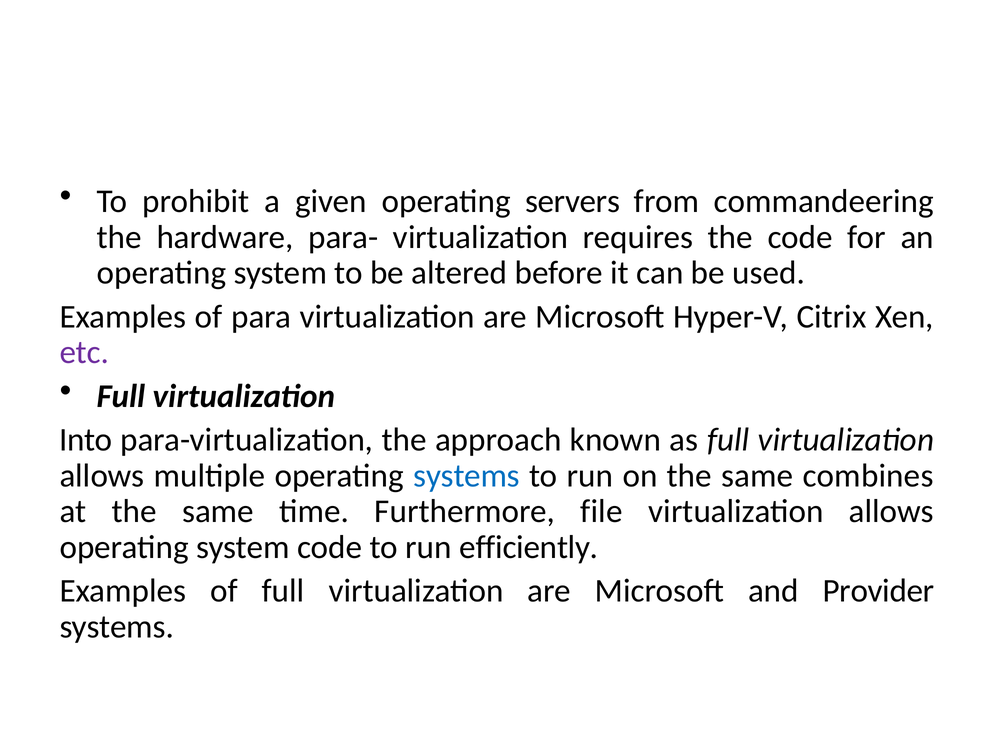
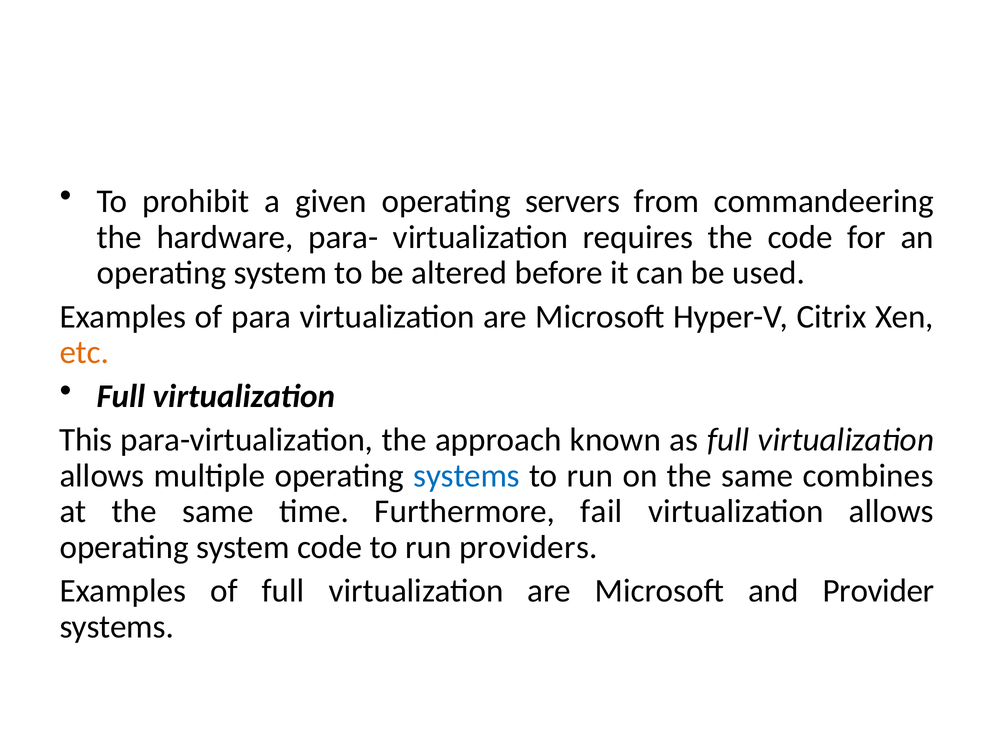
etc colour: purple -> orange (84, 352)
Into: Into -> This (86, 440)
file: file -> fail (601, 511)
efficiently: efficiently -> providers (528, 547)
